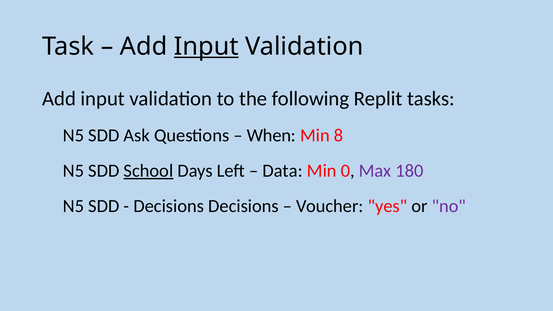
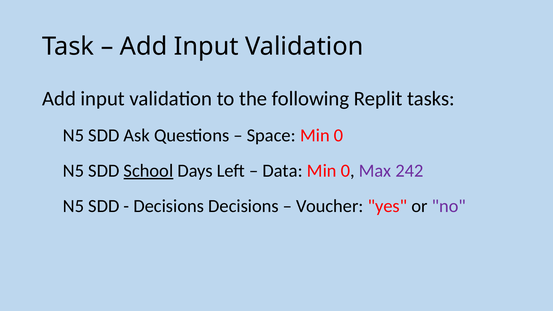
Input underline: present -> none (206, 46)
When: When -> Space (271, 135)
8: 8 -> 0 (339, 135)
180: 180 -> 242 (409, 171)
